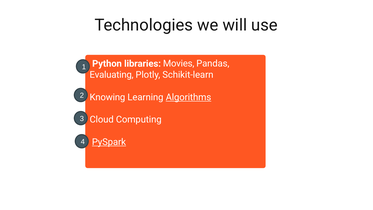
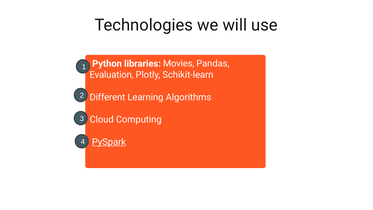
Evaluating: Evaluating -> Evaluation (112, 75)
Knowing: Knowing -> Different (107, 97)
Algorithms underline: present -> none (188, 97)
